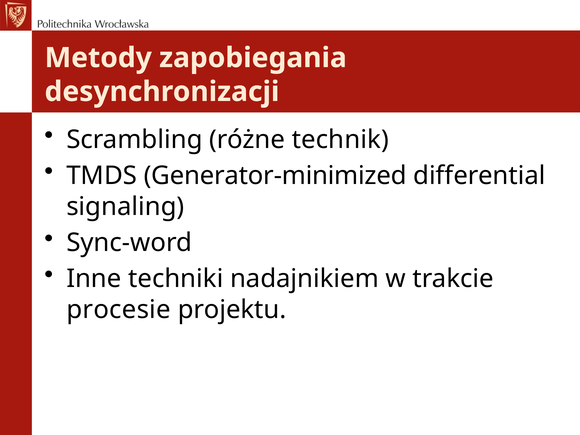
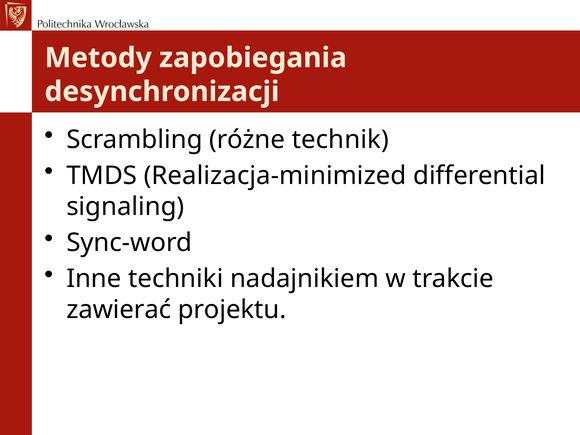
Generator-minimized: Generator-minimized -> Realizacja-minimized (275, 176)
procesie: procesie -> zawierać (119, 310)
